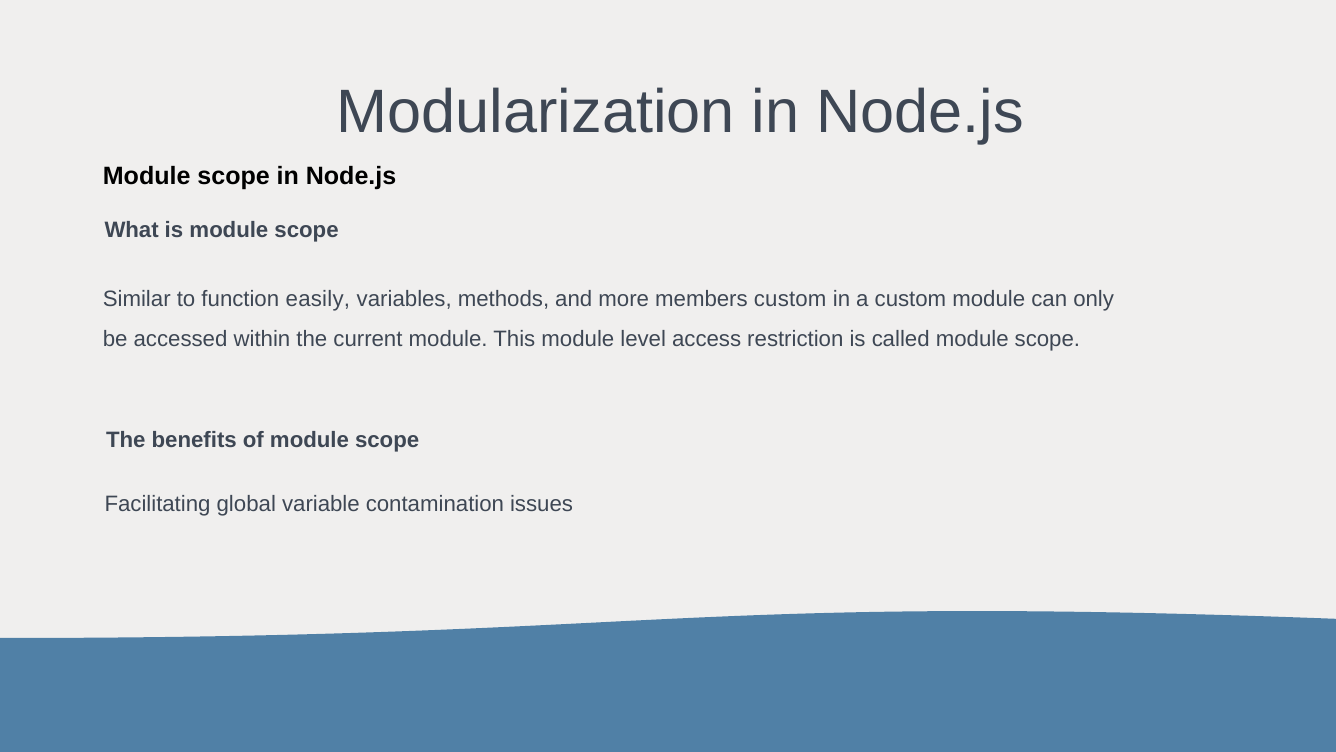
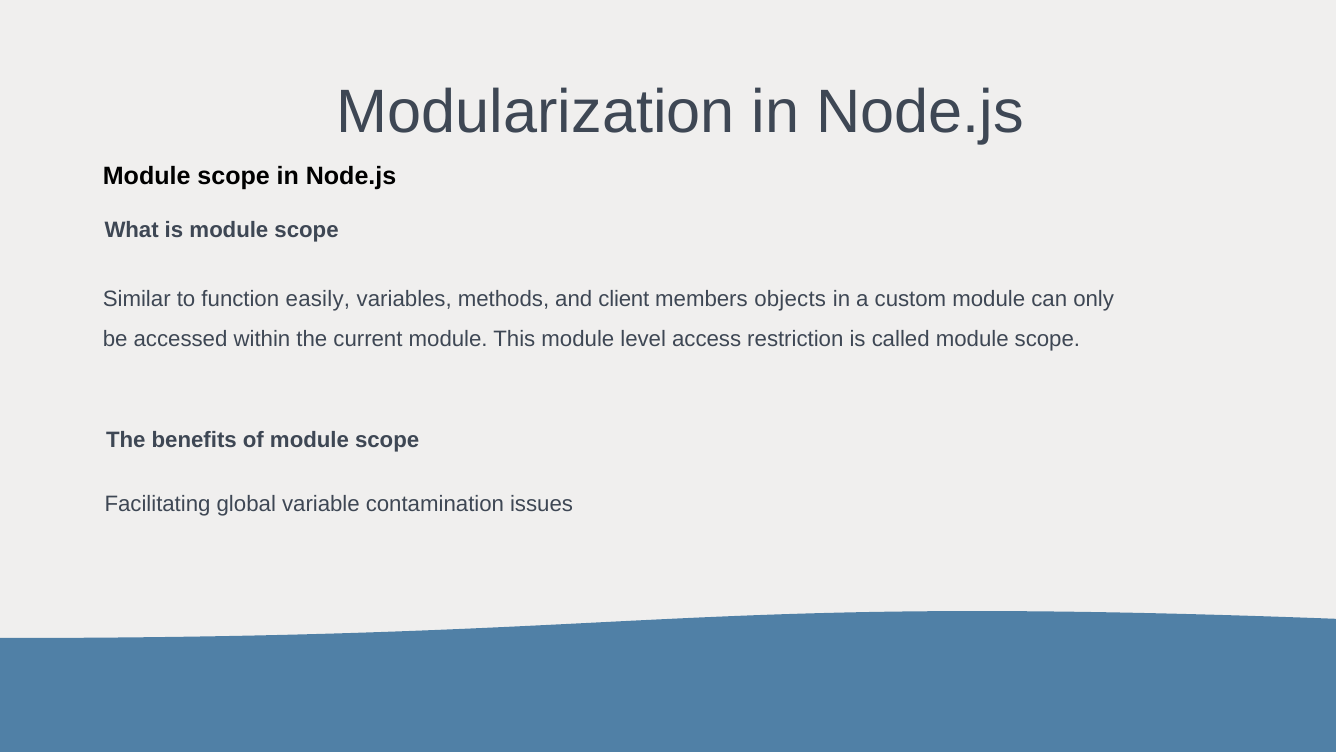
more: more -> client (624, 299)
members custom: custom -> objects (790, 299)
